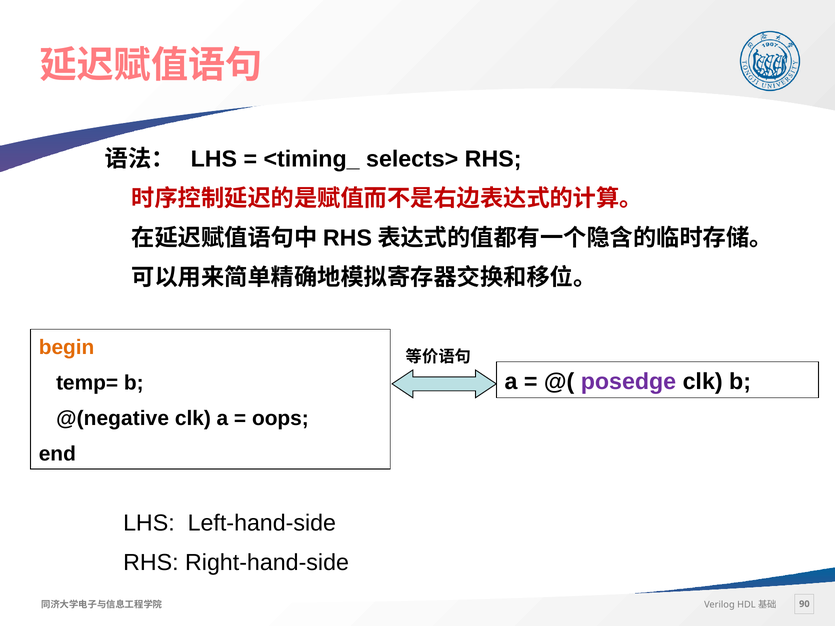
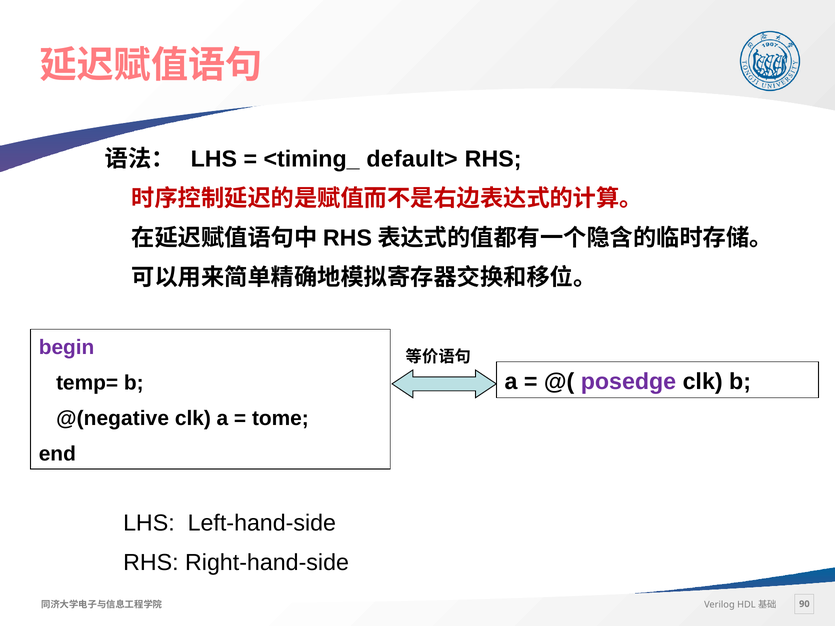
selects>: selects> -> default> (412, 159)
begin colour: orange -> purple (67, 347)
oops: oops -> tome (280, 418)
